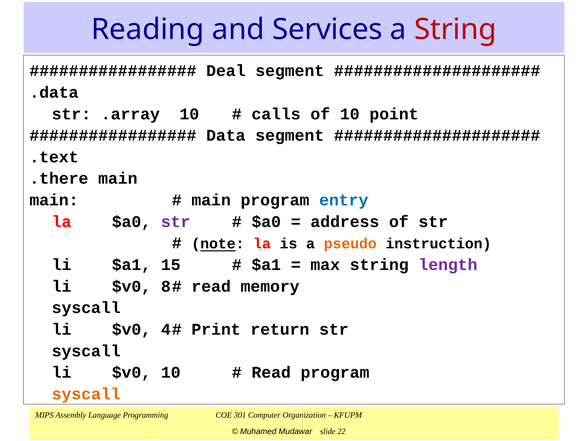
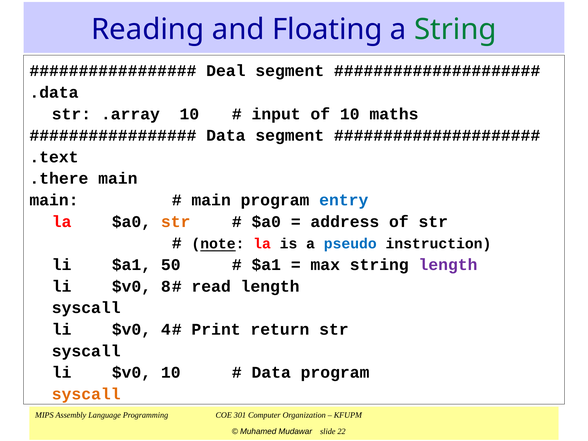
Services: Services -> Floating (327, 29)
String colour: red -> green (455, 29)
calls: calls -> input (276, 114)
point: point -> maths (394, 114)
str colour: purple -> orange (176, 222)
pseudo colour: orange -> blue (350, 244)
15: 15 -> 50 (171, 265)
read memory: memory -> length (270, 286)
Read: Read -> Data (271, 373)
